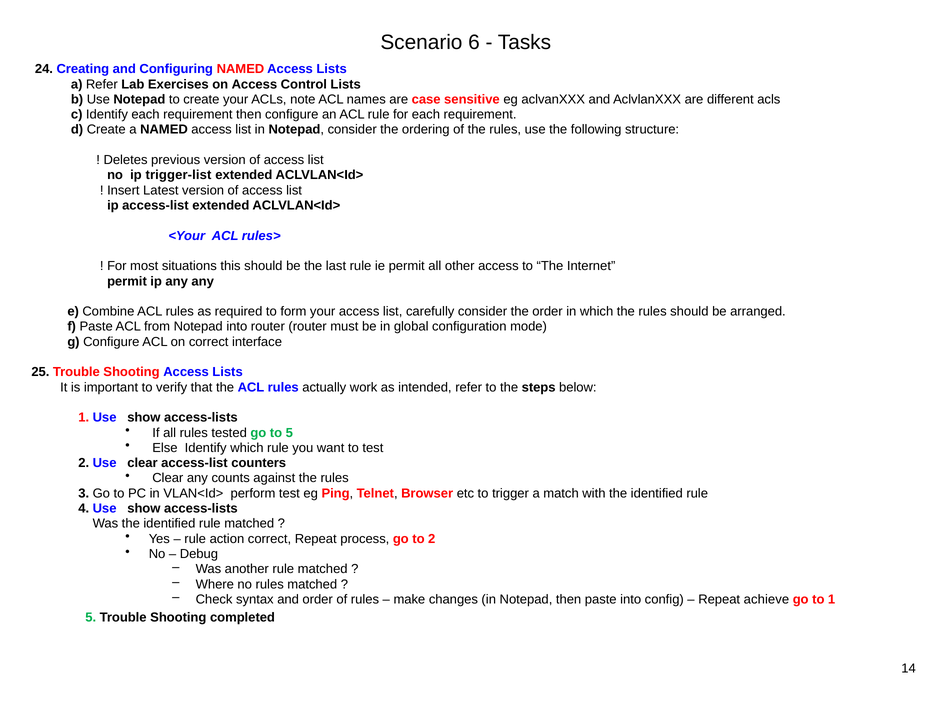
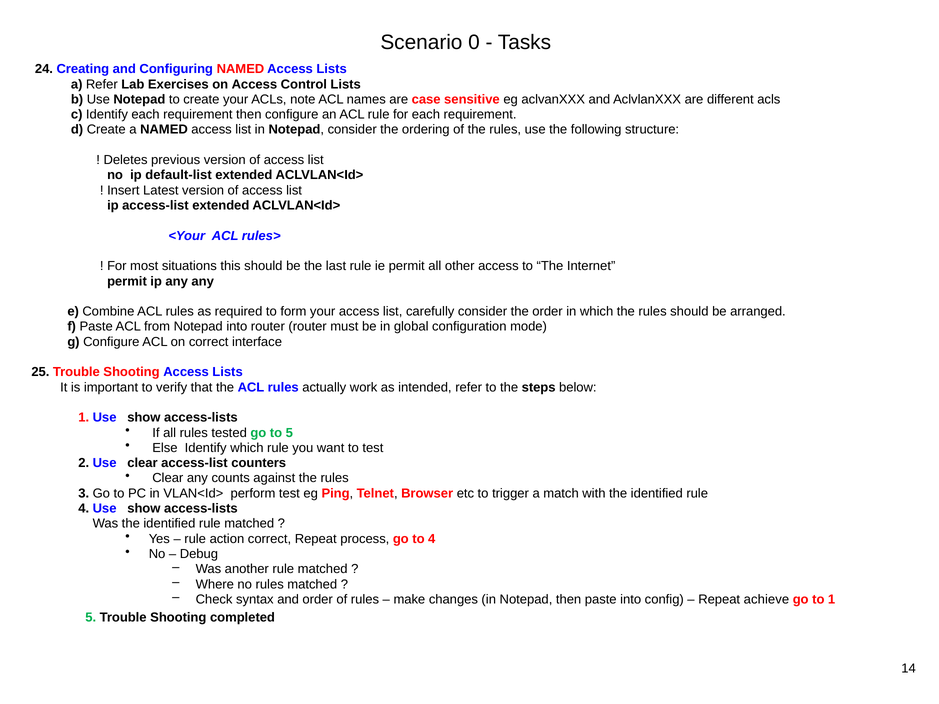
6: 6 -> 0 (474, 42)
trigger-list: trigger-list -> default-list (179, 175)
to 2: 2 -> 4 (432, 539)
